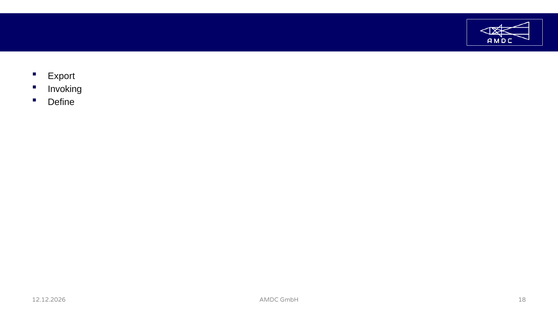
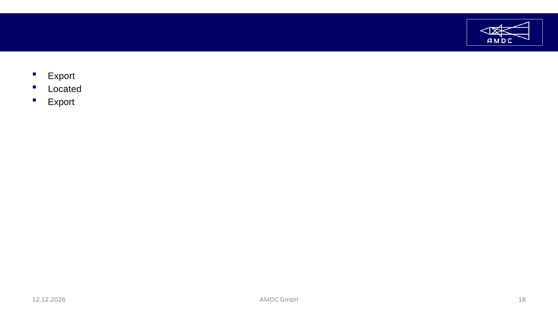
Invoking: Invoking -> Located (65, 89)
Define: Define -> Export (61, 102)
